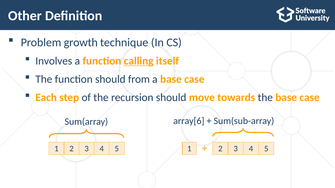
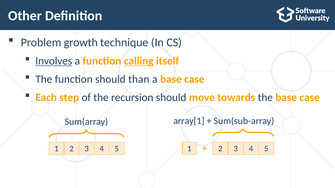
Involves underline: none -> present (54, 61)
from: from -> than (139, 79)
array[6: array[6 -> array[1 (189, 121)
